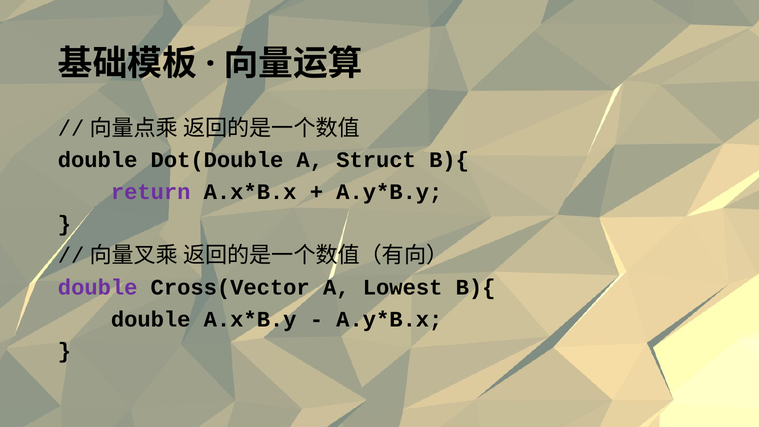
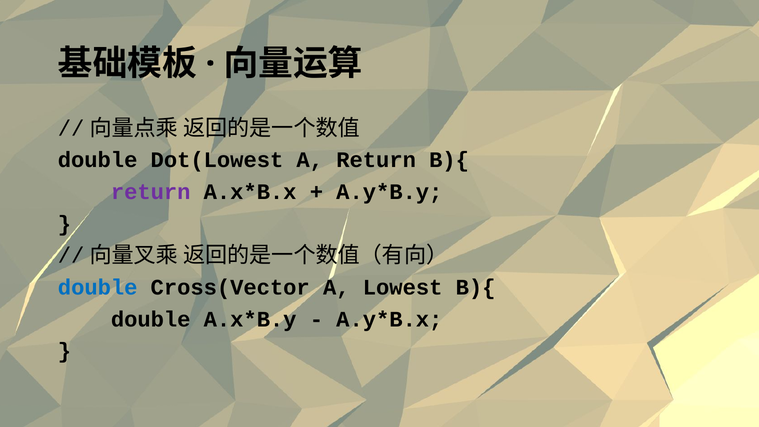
Dot(Double: Dot(Double -> Dot(Lowest (217, 160)
A Struct: Struct -> Return (376, 160)
double colour: purple -> blue (98, 287)
